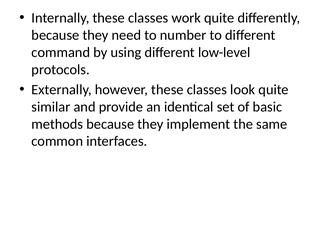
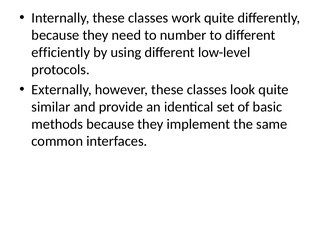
command: command -> efficiently (61, 52)
